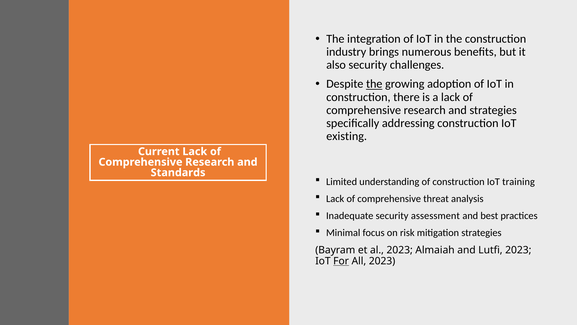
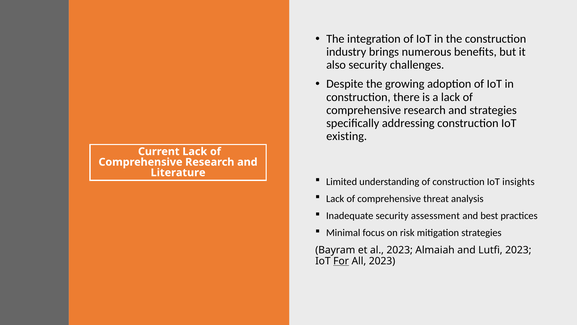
the underline: present -> none (374, 84)
Standards: Standards -> Literature (178, 172)
training: training -> insights (518, 181)
